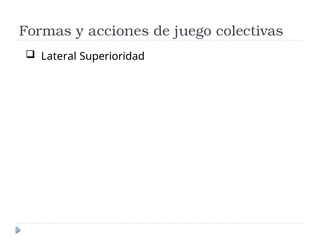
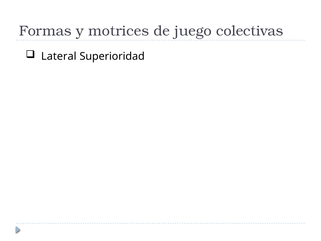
acciones: acciones -> motrices (119, 31)
